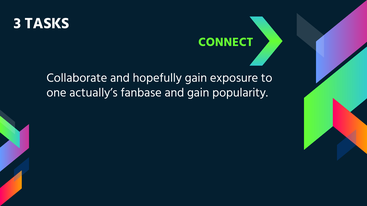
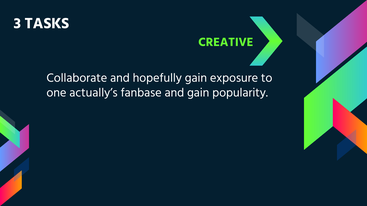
CONNECT: CONNECT -> CREATIVE (226, 42)
